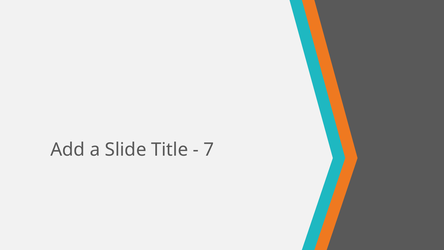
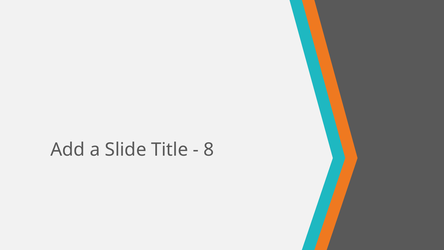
7: 7 -> 8 (209, 150)
